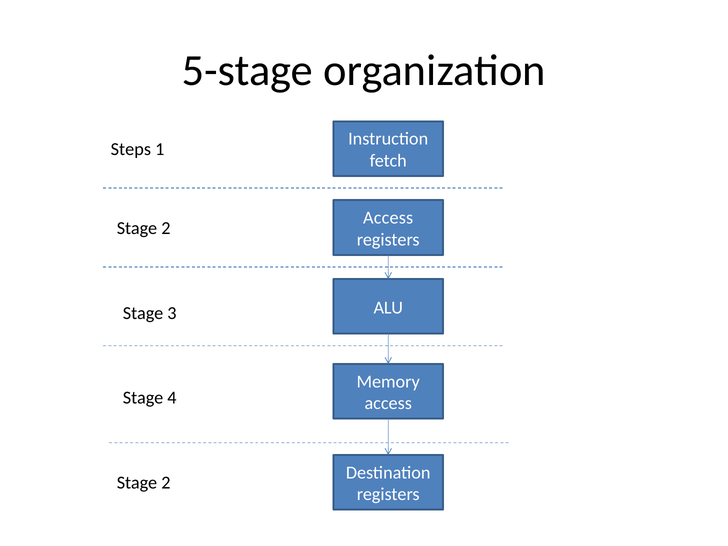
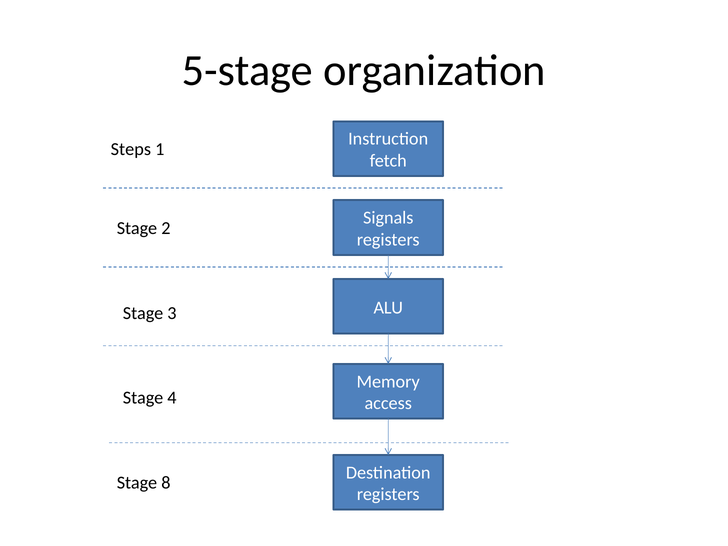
Access: Access -> Signals (388, 218)
2: 2 -> 8 (166, 483)
